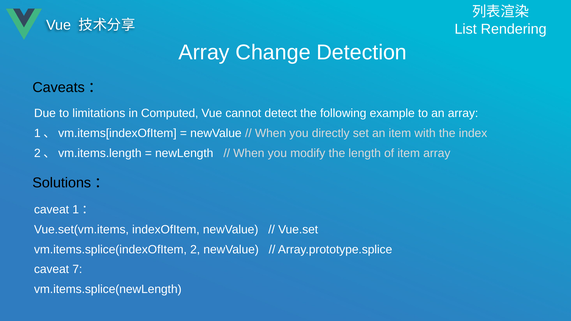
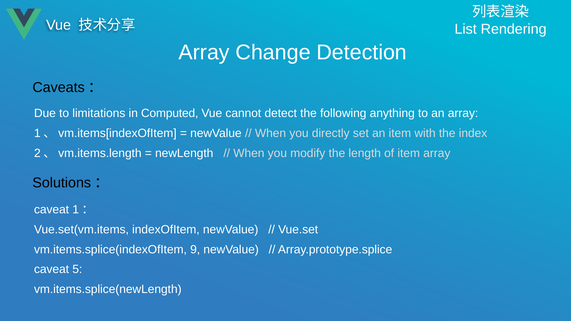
example: example -> anything (392, 113)
2: 2 -> 9 (195, 250)
7: 7 -> 5 (77, 270)
